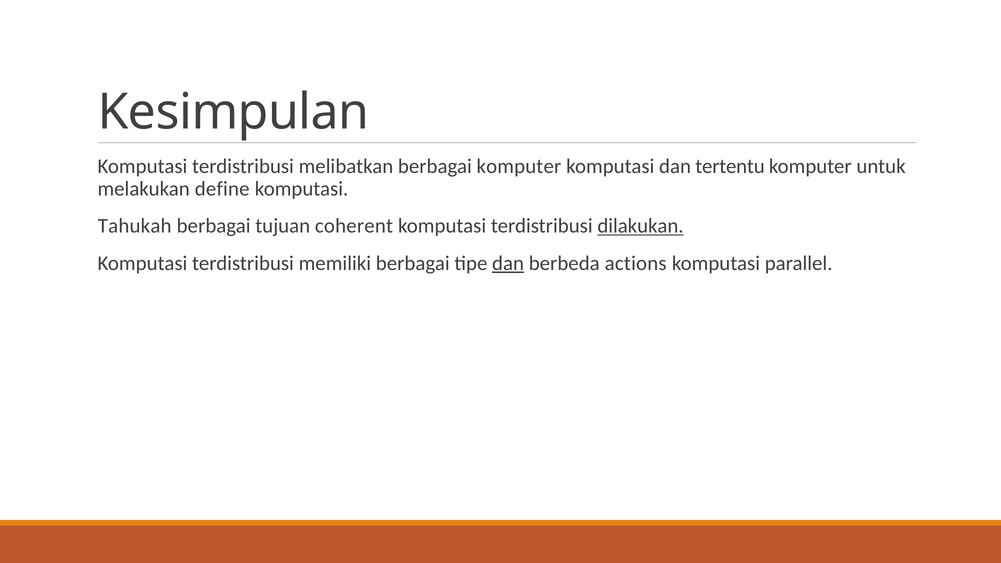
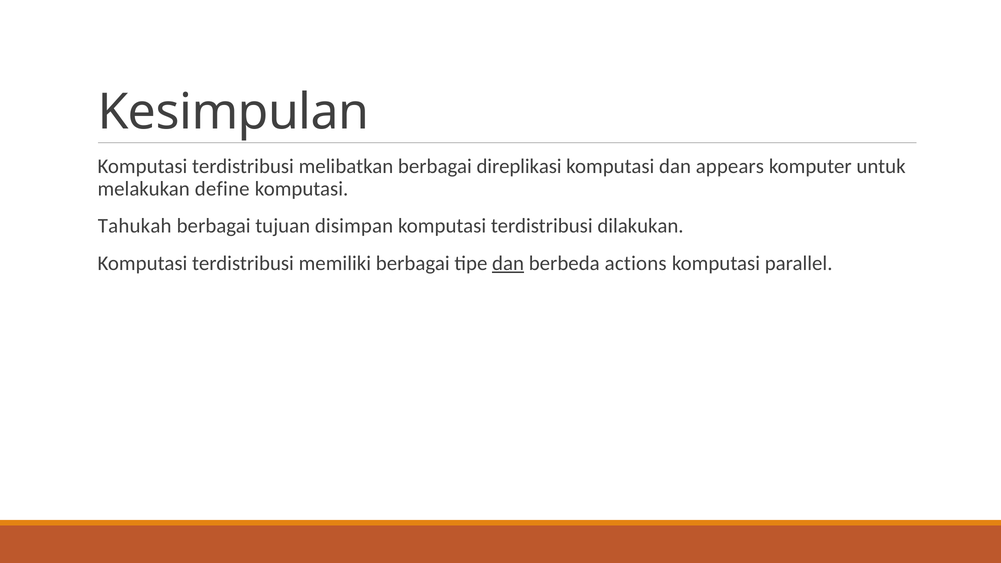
berbagai komputer: komputer -> direplikasi (519, 166)
tertentu: tertentu -> appears (730, 166)
coherent: coherent -> disimpan (354, 226)
dilakukan underline: present -> none (641, 226)
